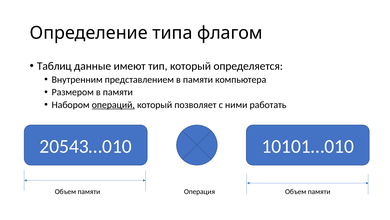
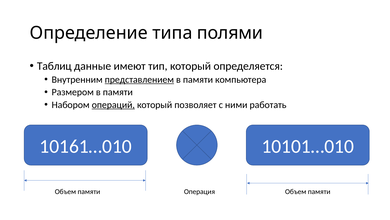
флагом: флагом -> полями (230, 33)
представлением underline: none -> present (139, 79)
20543…010: 20543…010 -> 10161…010 (86, 146)
